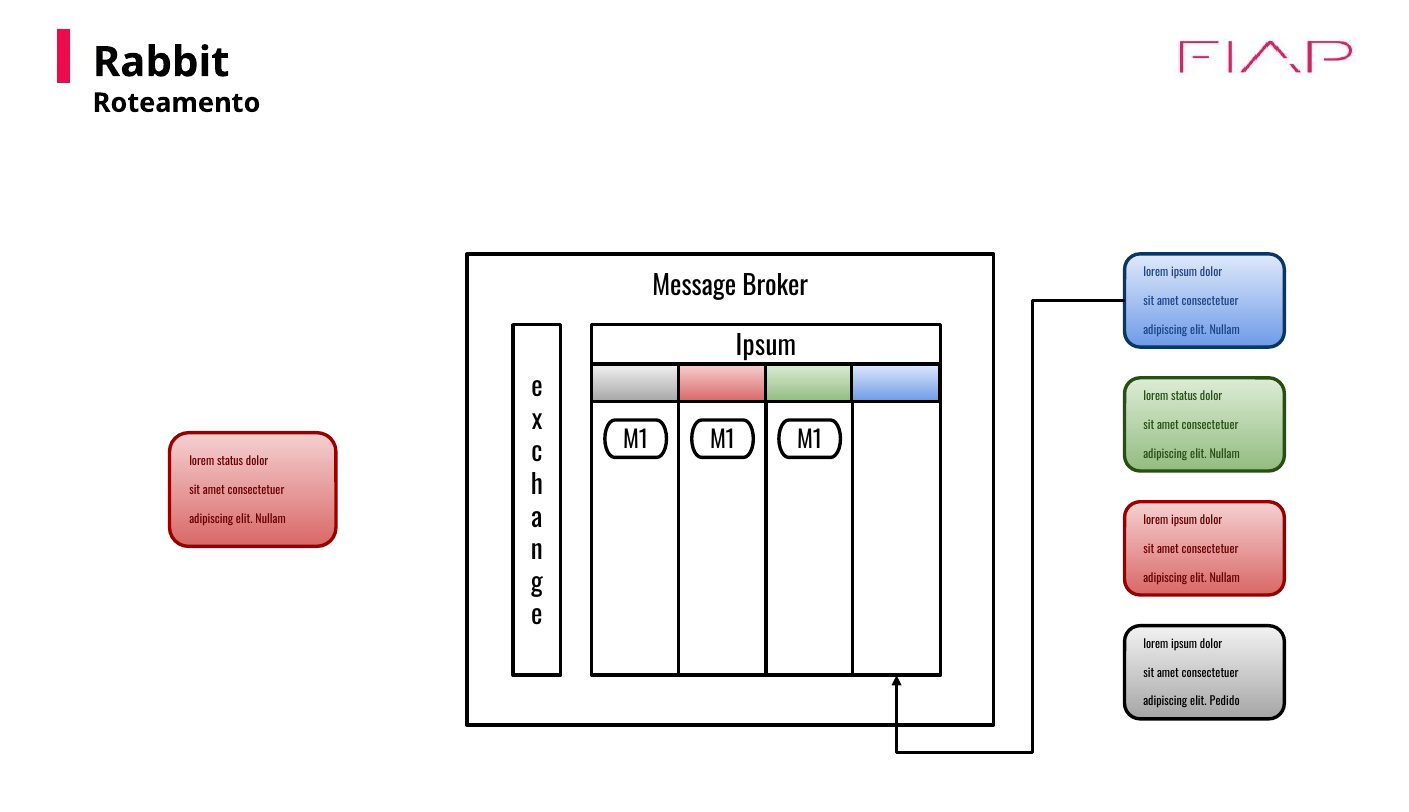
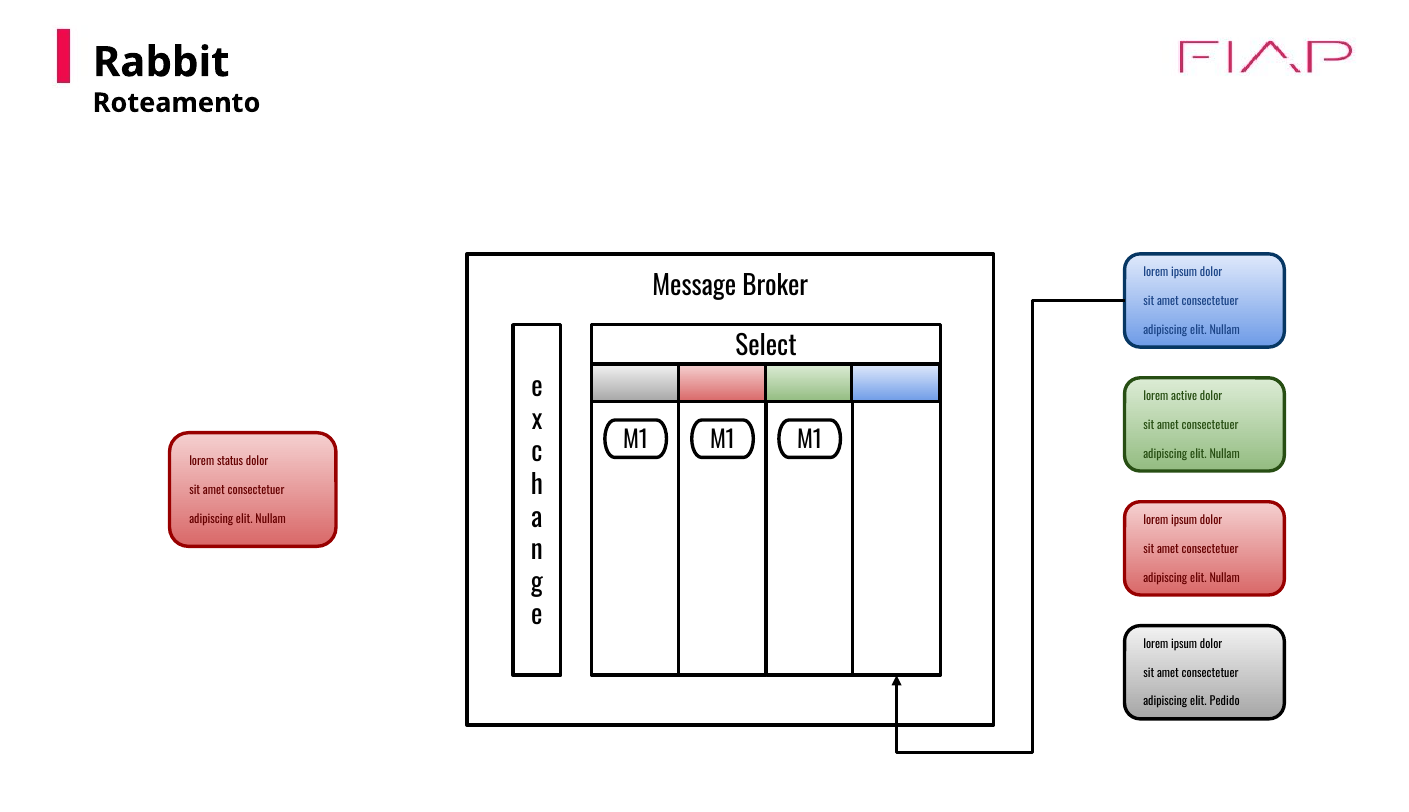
Ipsum: Ipsum -> Select (766, 346)
status: status -> active (1184, 396)
